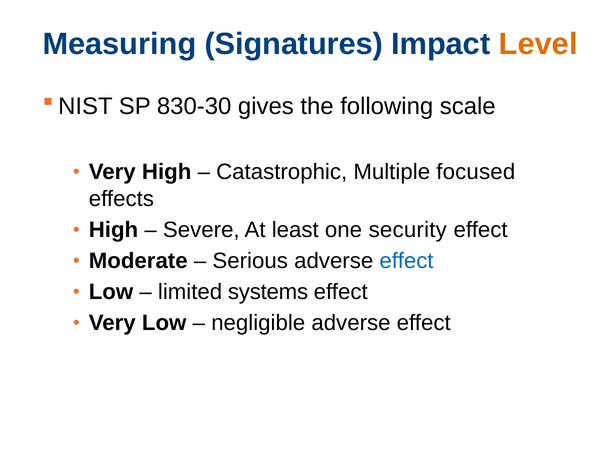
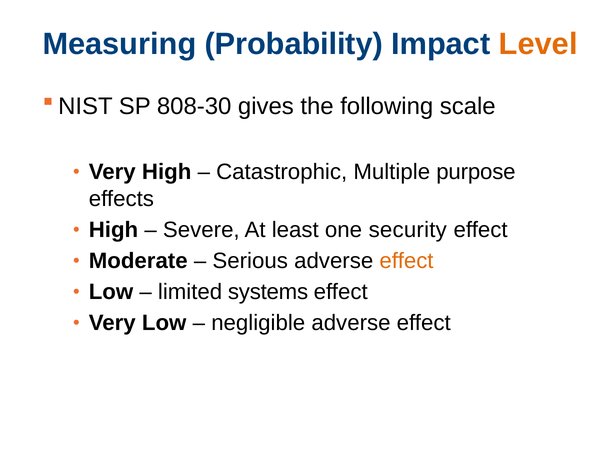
Signatures: Signatures -> Probability (294, 44)
830-30: 830-30 -> 808-30 (194, 106)
focused: focused -> purpose (476, 172)
effect colour: blue -> orange (406, 261)
